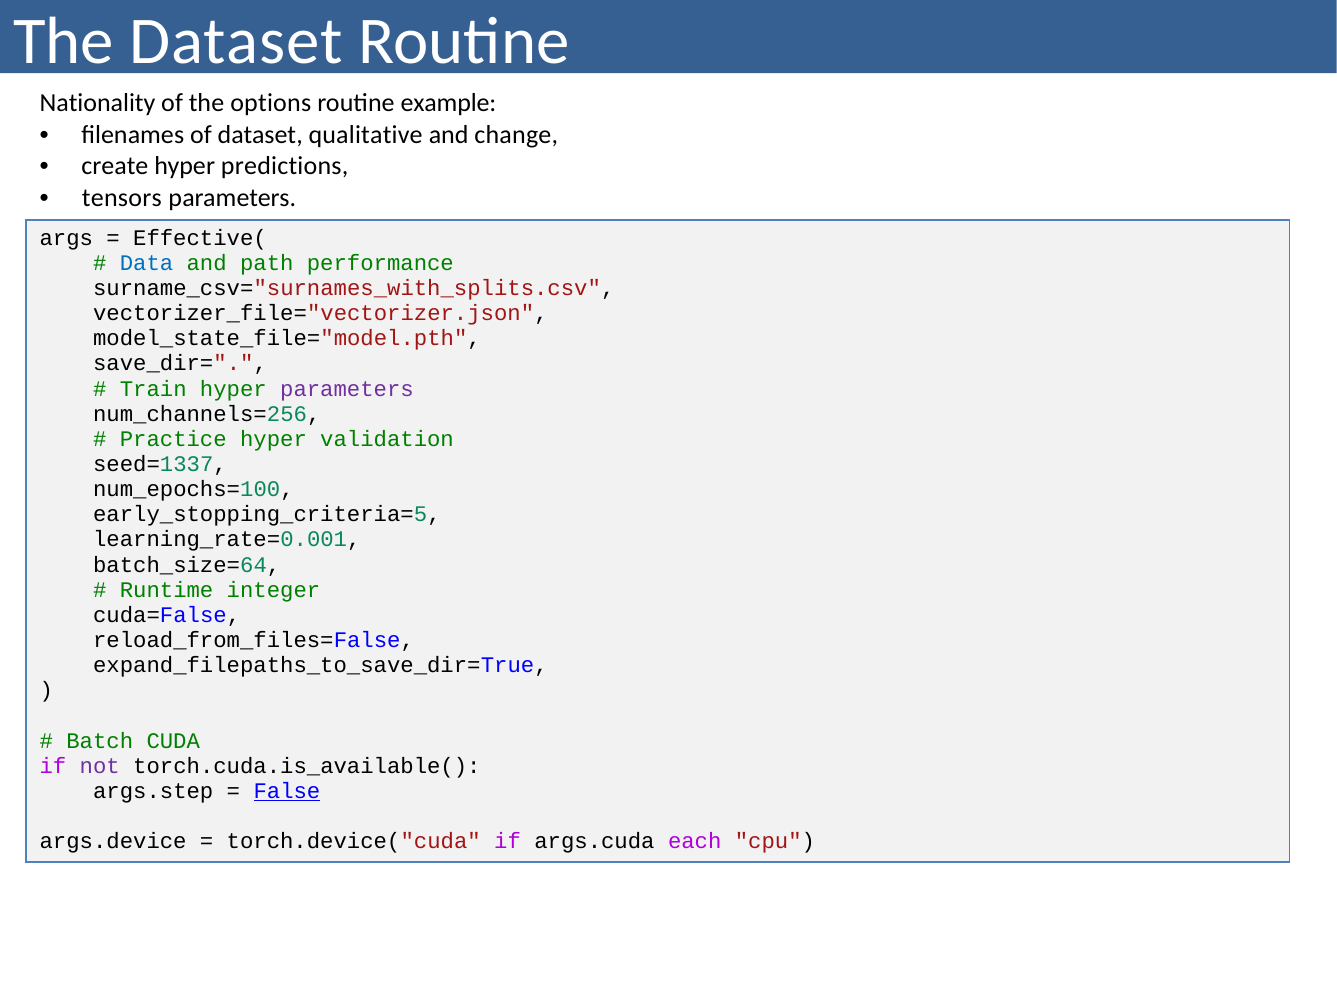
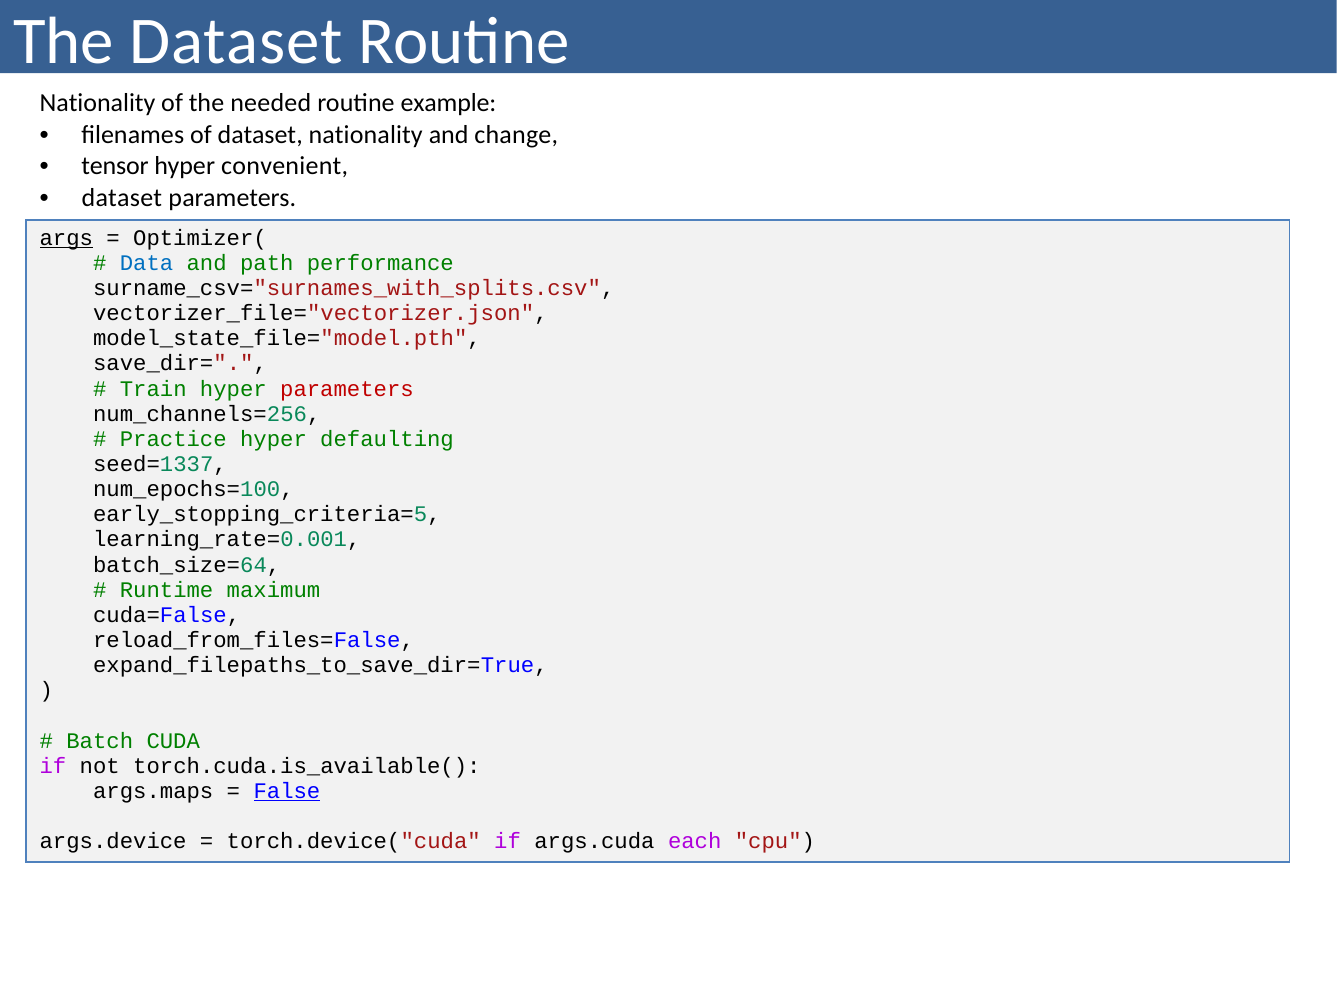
options: options -> needed (271, 103)
dataset qualitative: qualitative -> nationality (366, 135)
create: create -> tensor (115, 166)
predictions: predictions -> convenient (285, 166)
tensors: tensors -> dataset (122, 198)
args underline: none -> present (66, 238)
Effective(: Effective( -> Optimizer( (200, 238)
parameters colour: purple -> red (347, 389)
validation: validation -> defaulting (387, 439)
integer: integer -> maximum (273, 590)
not colour: purple -> black (100, 766)
args.step: args.step -> args.maps (153, 792)
